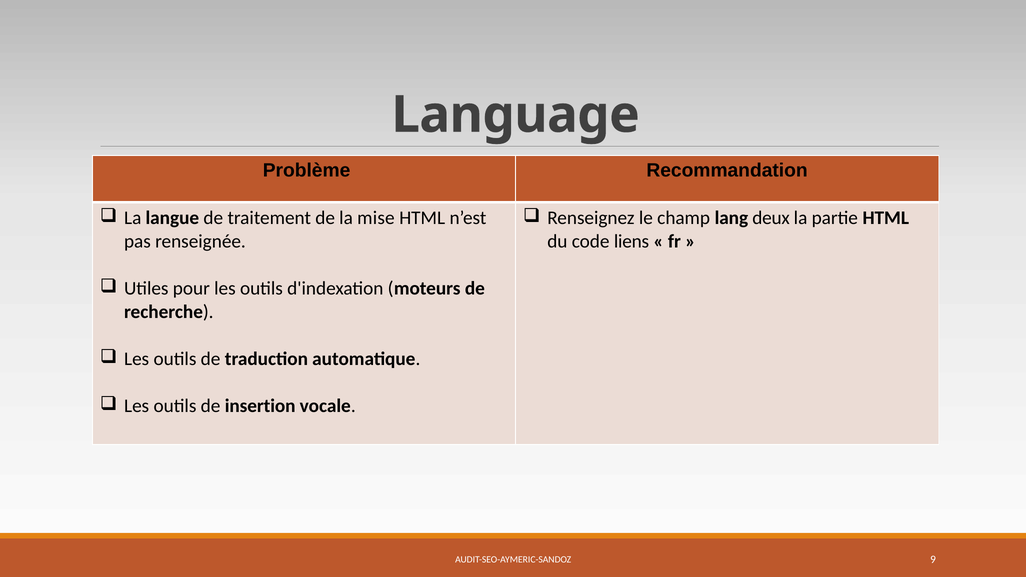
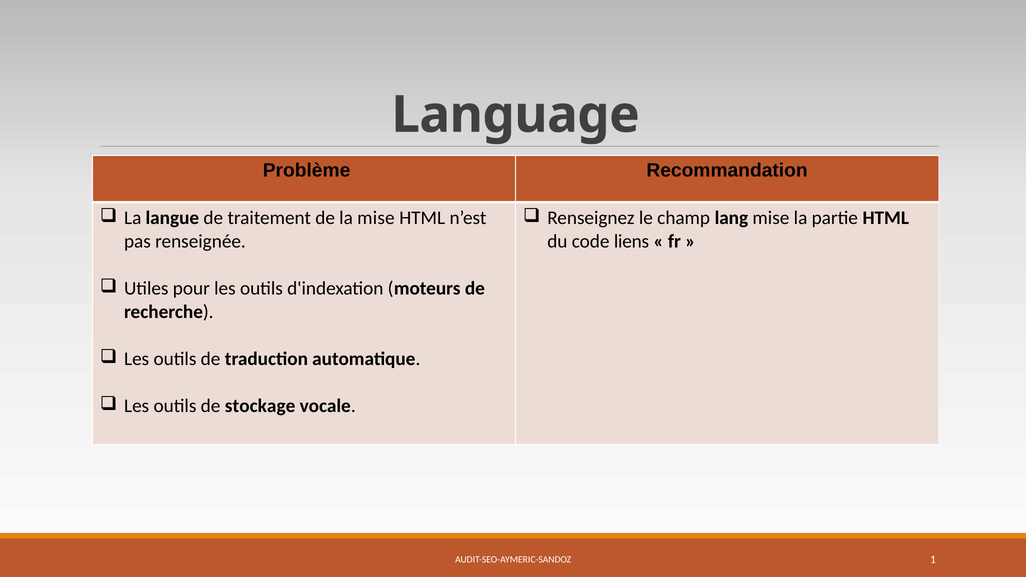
lang deux: deux -> mise (771, 218)
insertion: insertion -> stockage (260, 406)
9: 9 -> 1 (933, 560)
